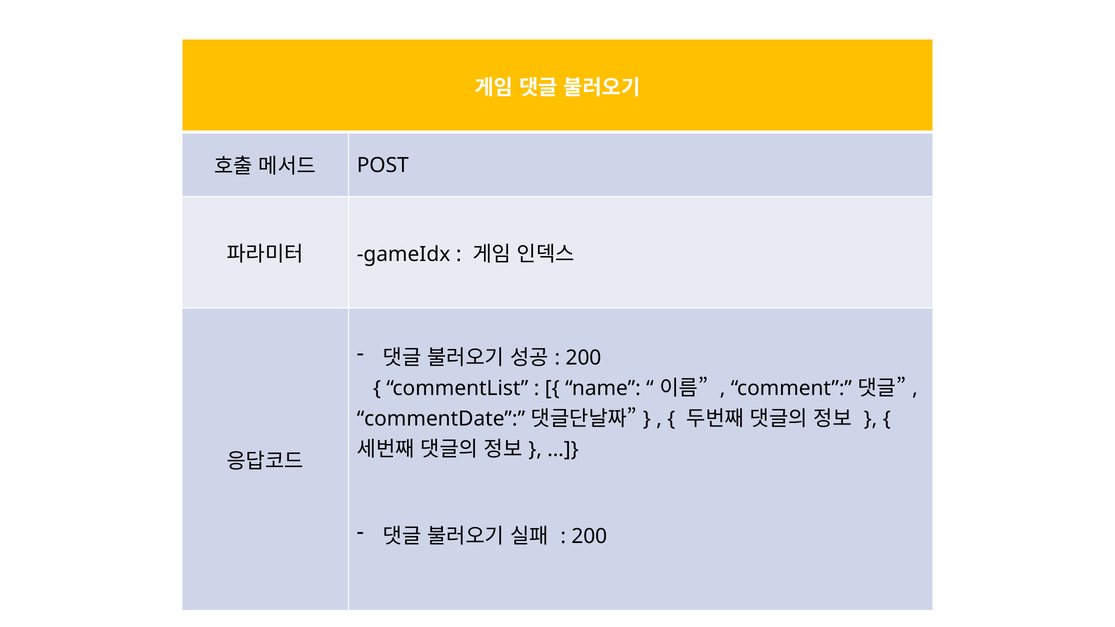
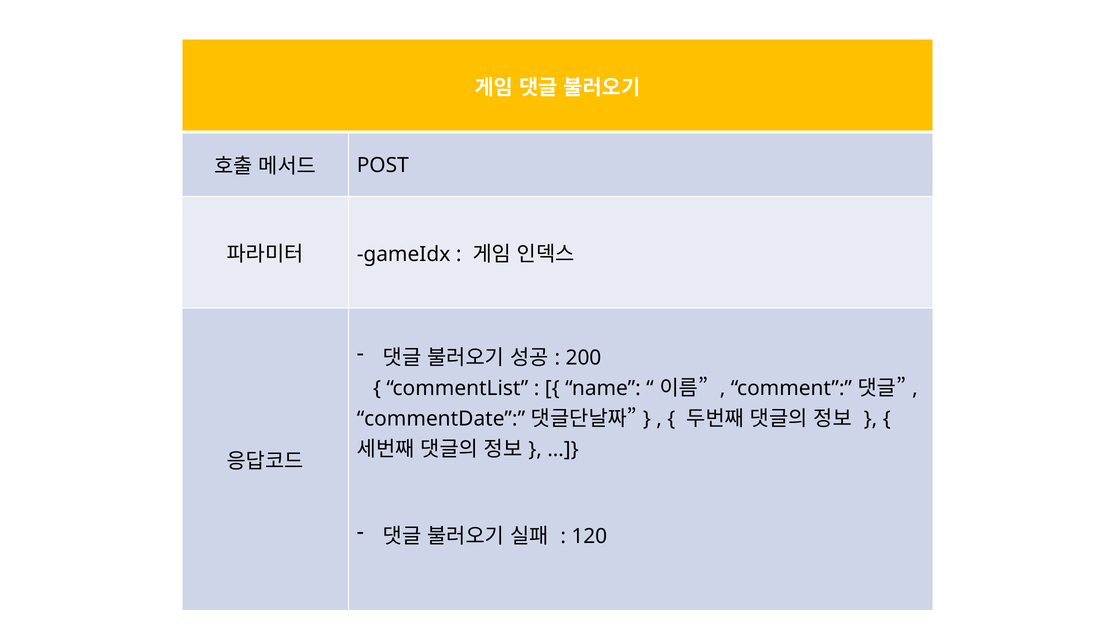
200: 200 -> 120 (589, 537)
